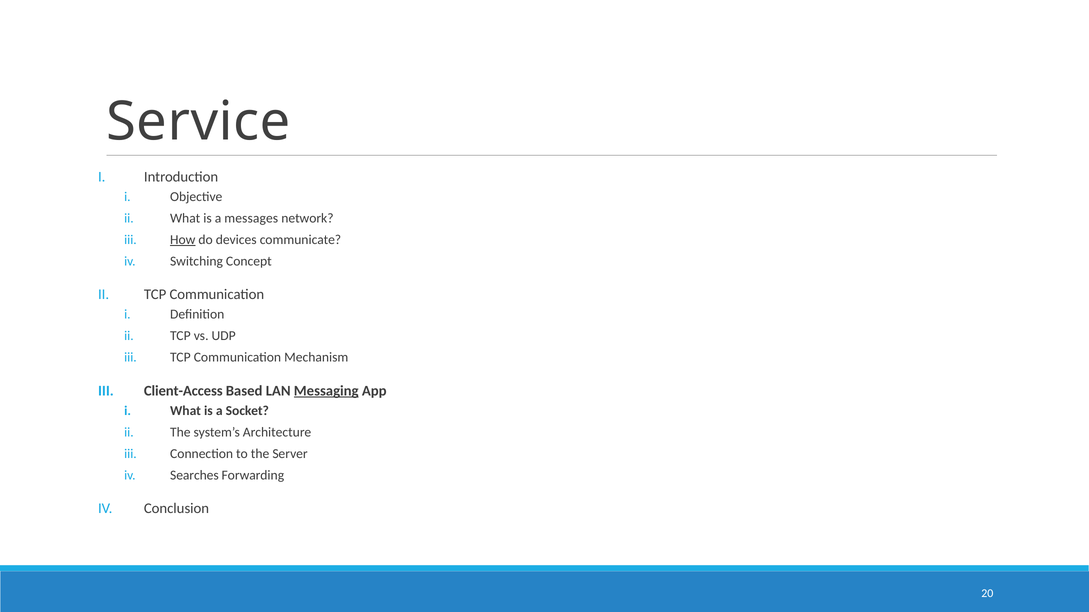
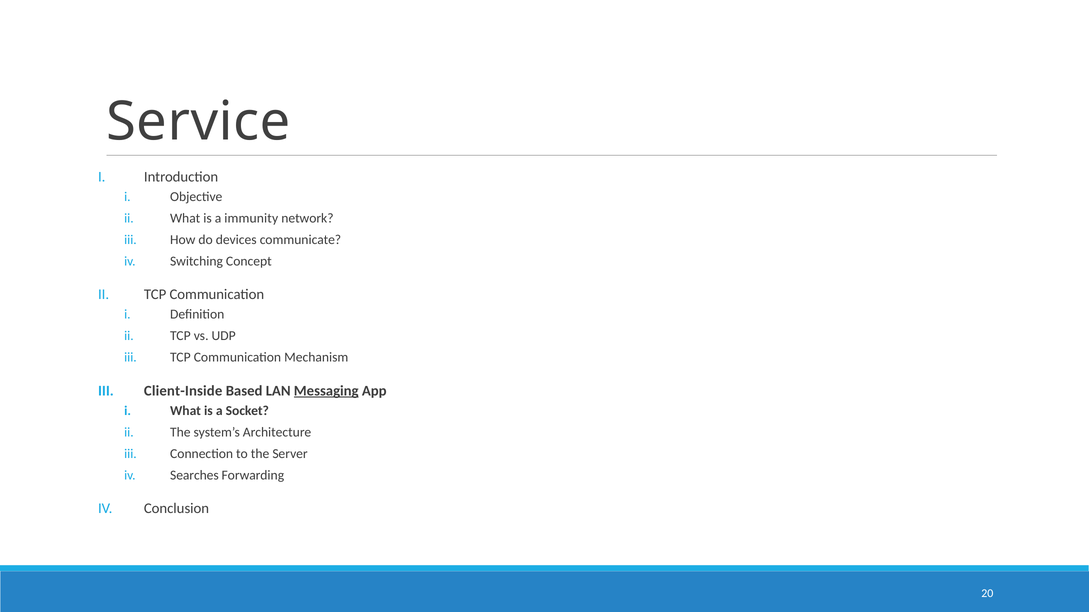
messages: messages -> immunity (251, 218)
How underline: present -> none (183, 240)
Client-Access: Client-Access -> Client-Inside (183, 391)
